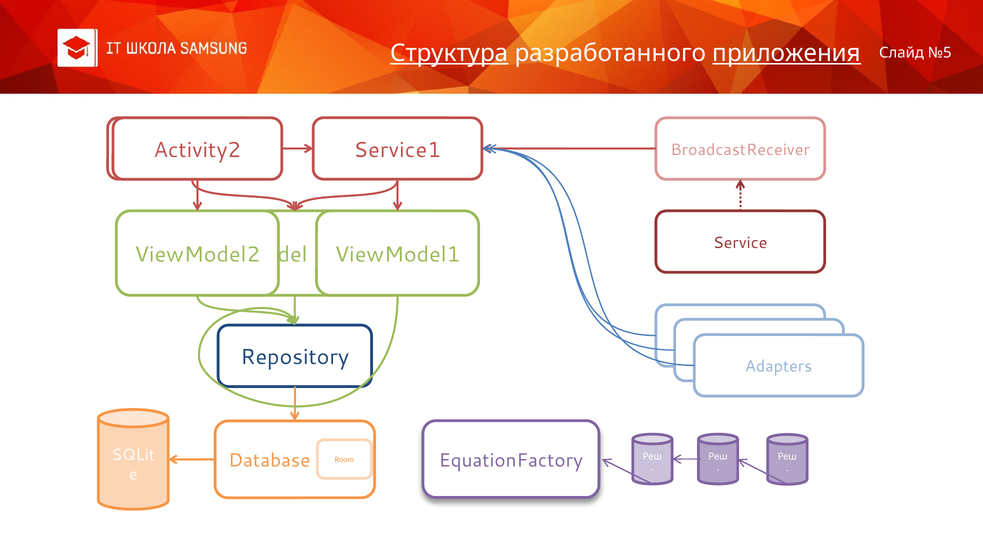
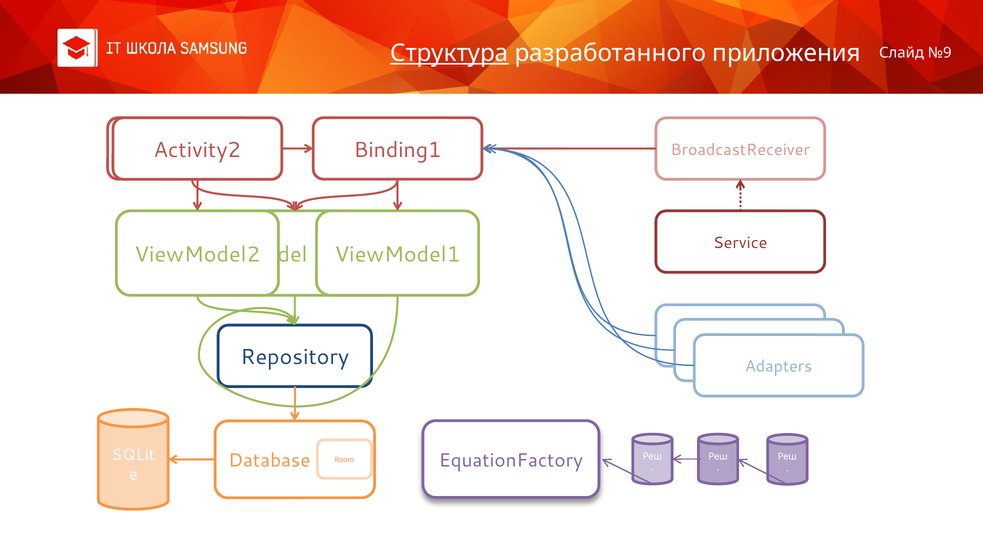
приложения underline: present -> none (787, 53)
№5: №5 -> №9 (940, 53)
Service1: Service1 -> Binding1 (398, 150)
